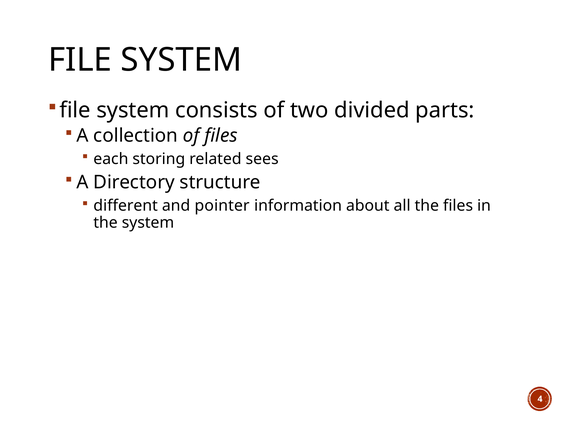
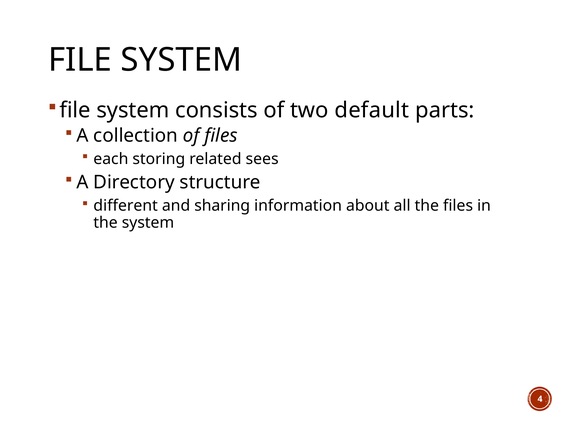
divided: divided -> default (372, 111)
pointer: pointer -> sharing (222, 206)
